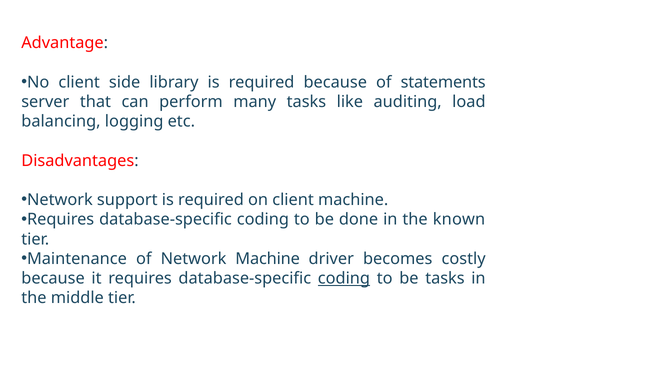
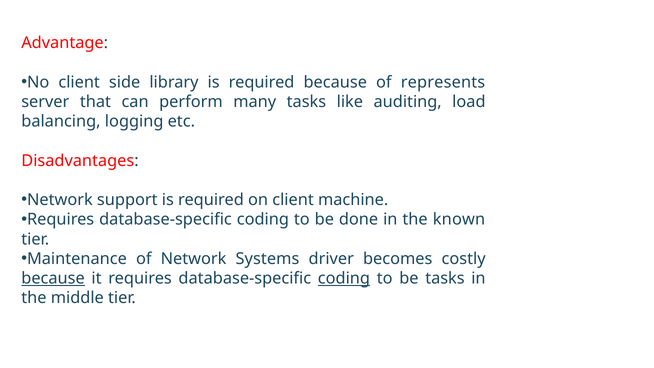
statements: statements -> represents (443, 82)
Network Machine: Machine -> Systems (267, 259)
because underline: none -> present (53, 278)
